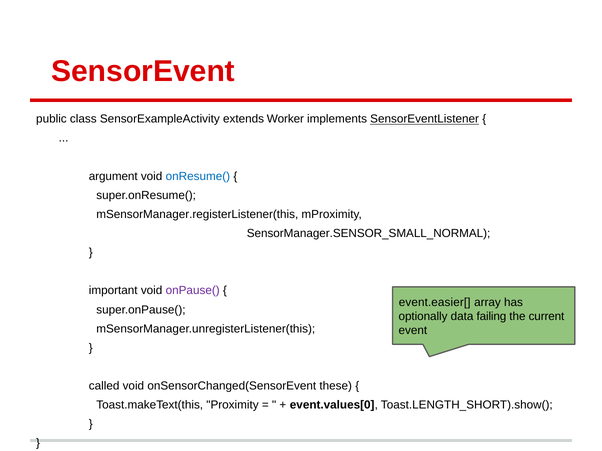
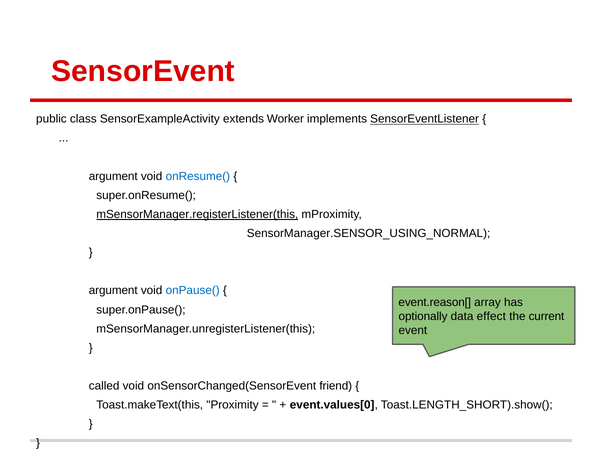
mSensorManager.registerListener(this underline: none -> present (197, 215)
SensorManager.SENSOR_SMALL_NORMAL: SensorManager.SENSOR_SMALL_NORMAL -> SensorManager.SENSOR_USING_NORMAL (369, 234)
important: important -> argument (113, 291)
onPause( colour: purple -> blue (193, 291)
event.easier[: event.easier[ -> event.reason[ (435, 303)
failing: failing -> effect (491, 317)
these: these -> friend (336, 386)
